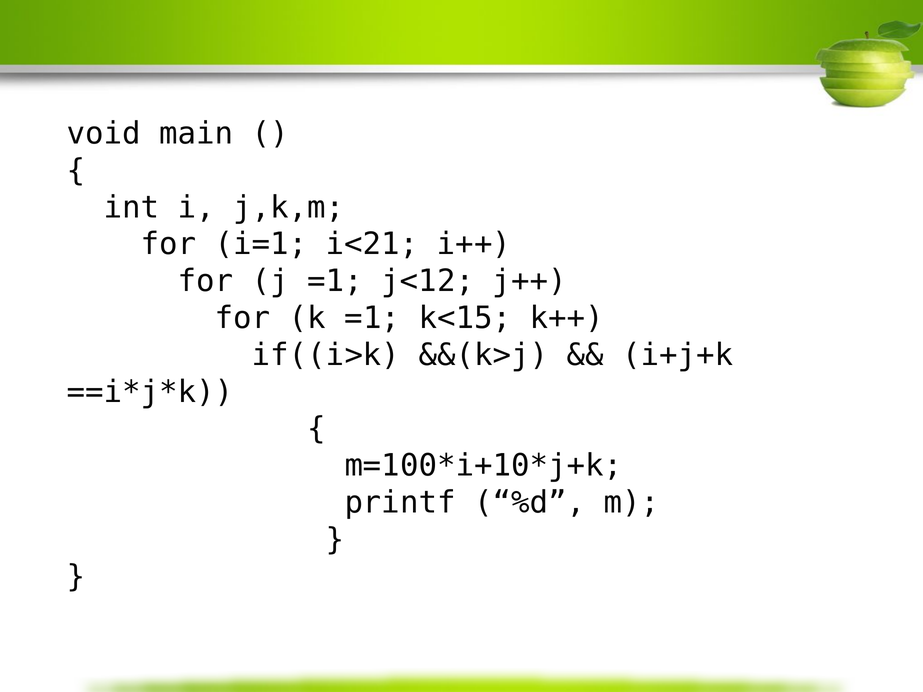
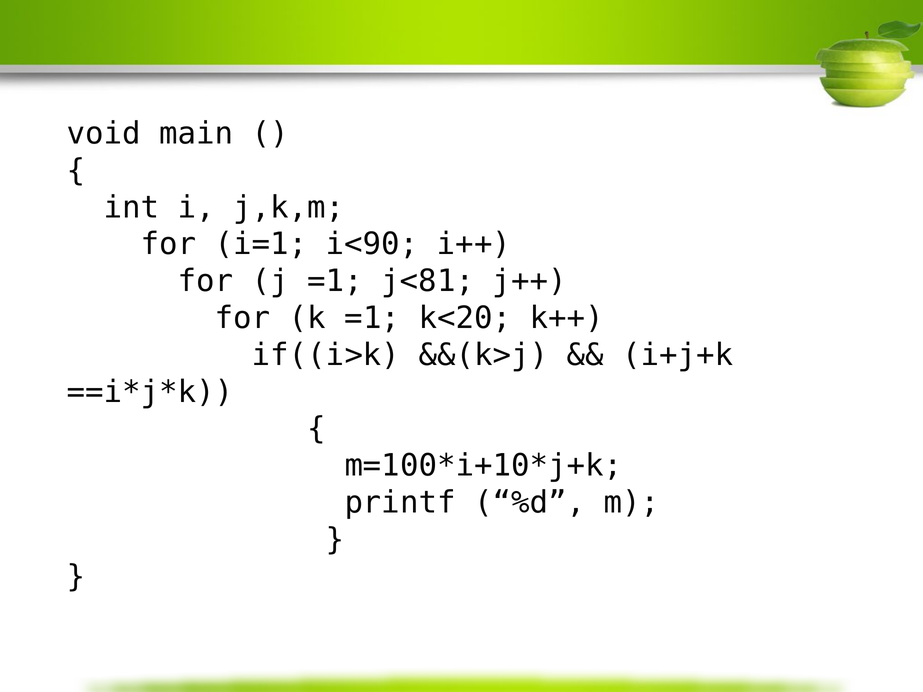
i<21: i<21 -> i<90 (372, 244)
j<12: j<12 -> j<81 (428, 281)
k<15: k<15 -> k<20 (465, 318)
